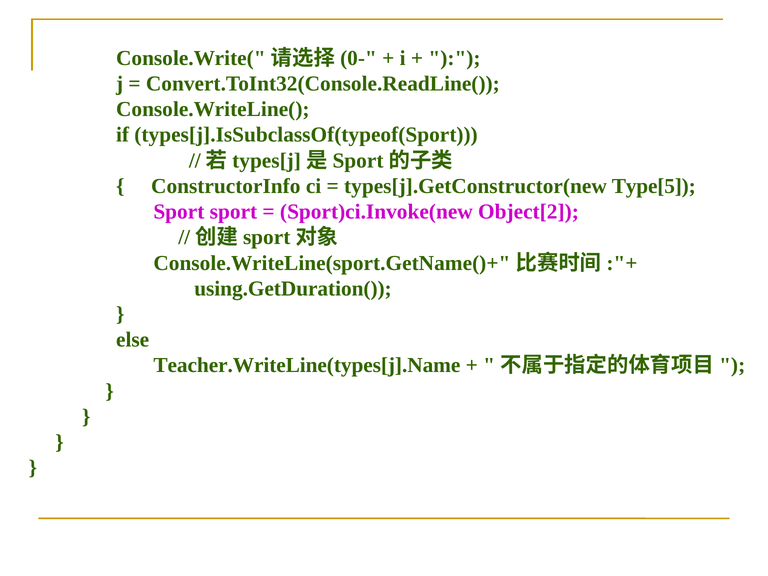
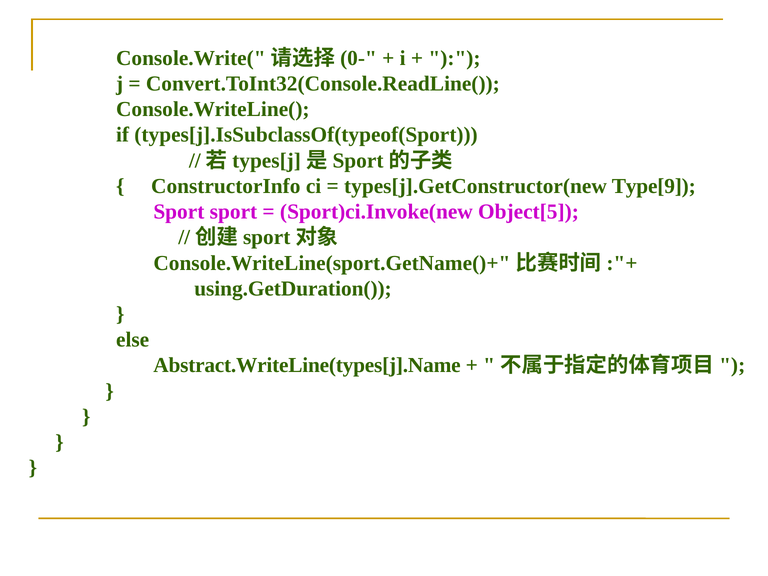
Type[5: Type[5 -> Type[9 (654, 186)
Object[2: Object[2 -> Object[5 (528, 212)
Teacher.WriteLine(types[j].Name: Teacher.WriteLine(types[j].Name -> Abstract.WriteLine(types[j].Name (307, 365)
